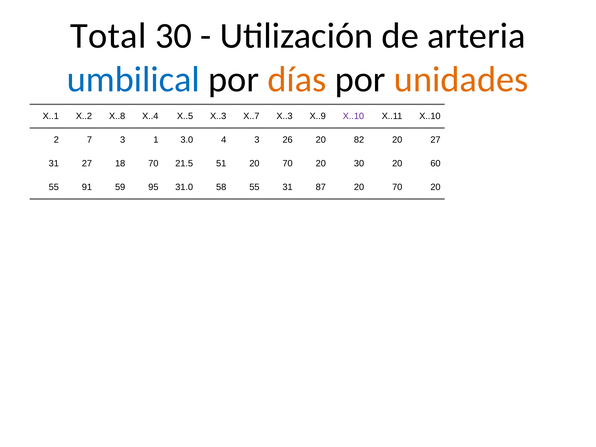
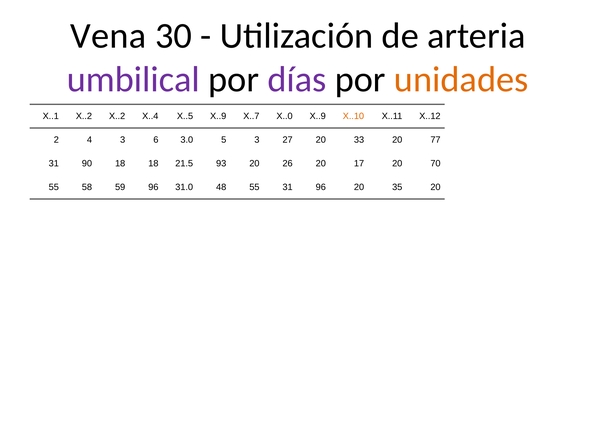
Total: Total -> Vena (108, 36)
umbilical colour: blue -> purple (133, 80)
días colour: orange -> purple (297, 80)
X..2 X..8: X..8 -> X..2 (117, 116)
X..5 X..3: X..3 -> X..9 (218, 116)
X..7 X..3: X..3 -> X..0 (285, 116)
X..10 colour: purple -> orange (353, 116)
X..11 X..10: X..10 -> X..12 (430, 116)
7: 7 -> 4 (90, 140)
1: 1 -> 6 (156, 140)
4: 4 -> 5 (224, 140)
26: 26 -> 27 (288, 140)
82: 82 -> 33 (359, 140)
20 27: 27 -> 77 (435, 140)
31 27: 27 -> 90 (87, 164)
18 70: 70 -> 18 (153, 164)
51: 51 -> 93 (221, 164)
70: 70 -> 26 (288, 164)
20 30: 30 -> 17 (359, 164)
60: 60 -> 70 (435, 164)
91: 91 -> 58 (87, 187)
59 95: 95 -> 96 (153, 187)
58: 58 -> 48 (221, 187)
31 87: 87 -> 96 (321, 187)
70: 70 -> 35 (397, 187)
